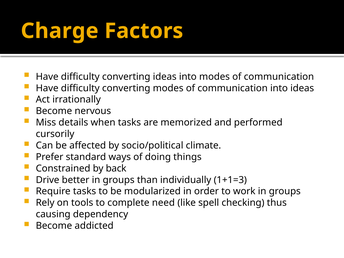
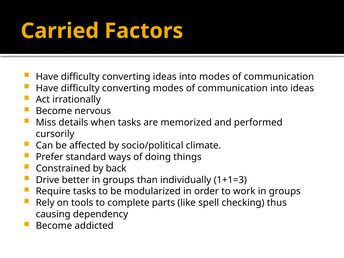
Charge: Charge -> Carried (60, 31)
need: need -> parts (163, 203)
